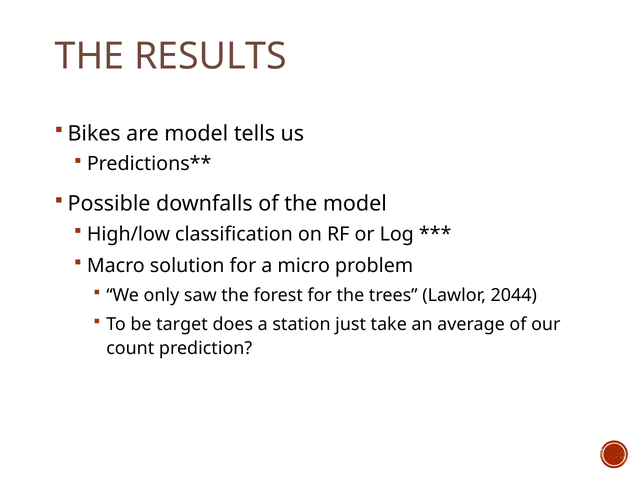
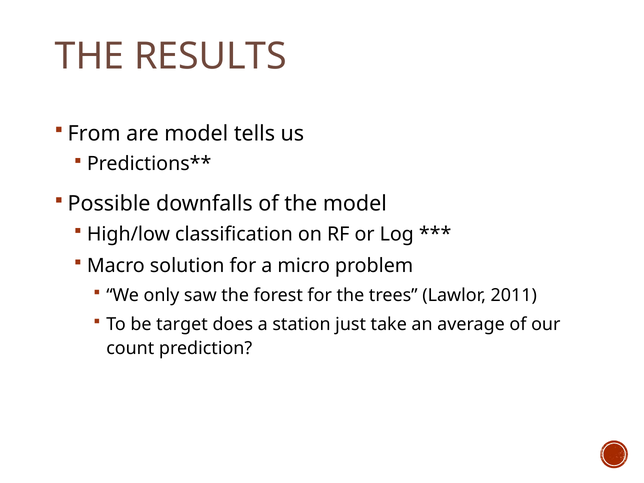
Bikes: Bikes -> From (94, 134)
2044: 2044 -> 2011 (514, 296)
